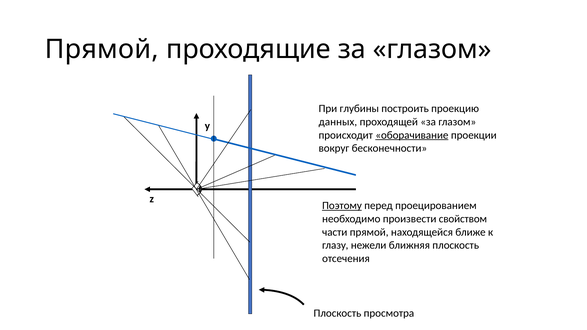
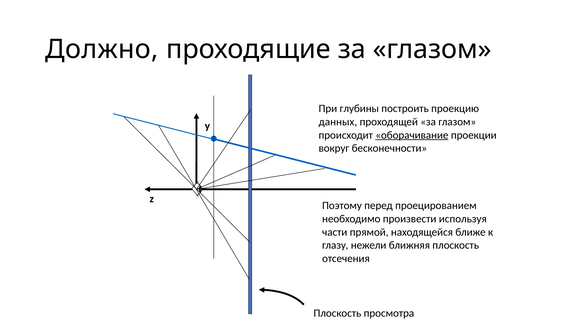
Прямой: Прямой -> Должно (102, 49)
Поэтому underline: present -> none (342, 206)
свойством: свойством -> используя (463, 219)
